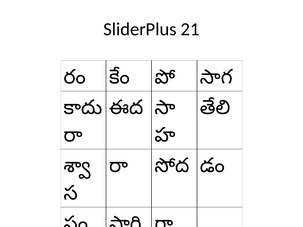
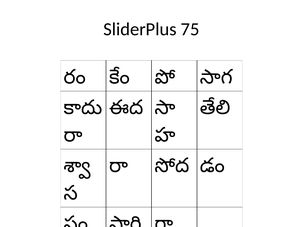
21: 21 -> 75 (190, 29)
